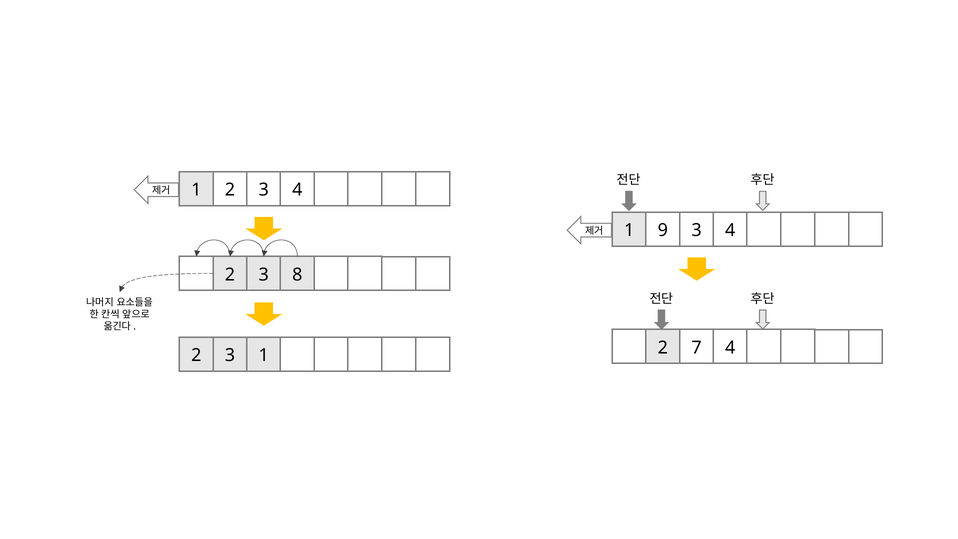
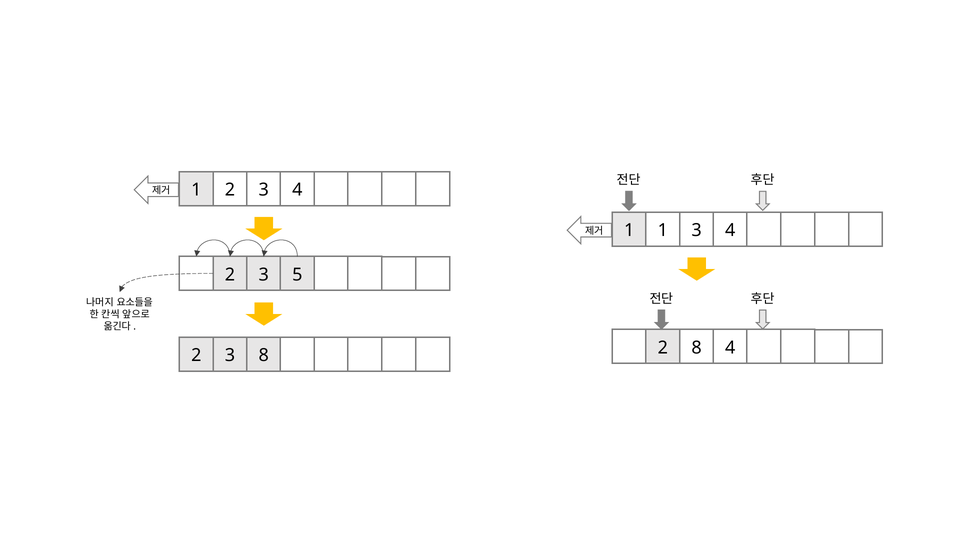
1 9: 9 -> 1 (663, 230)
8: 8 -> 5 (297, 275)
2 7: 7 -> 8 (697, 348)
3 1: 1 -> 8 (264, 355)
